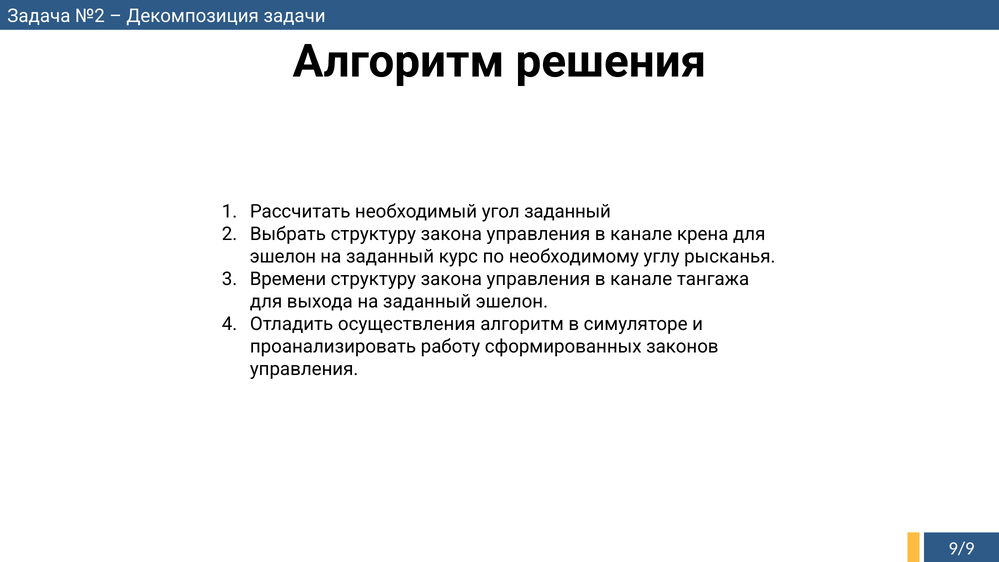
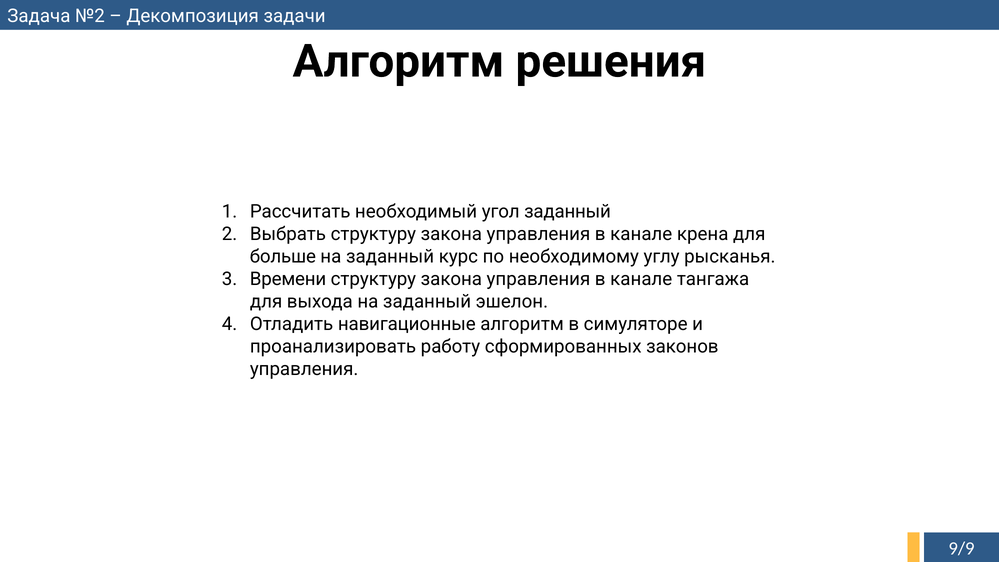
эшелон: эшелон -> больше (283, 257)
осуществления: осуществления -> навигационные (407, 324)
